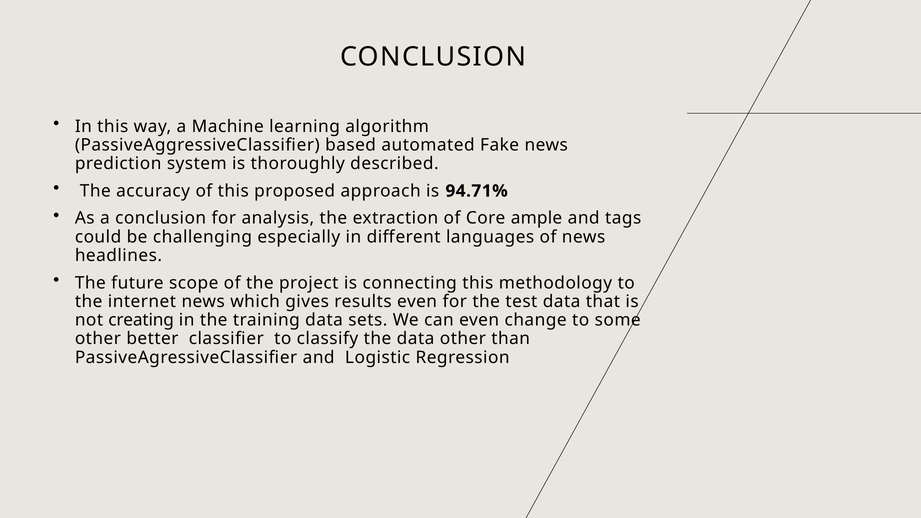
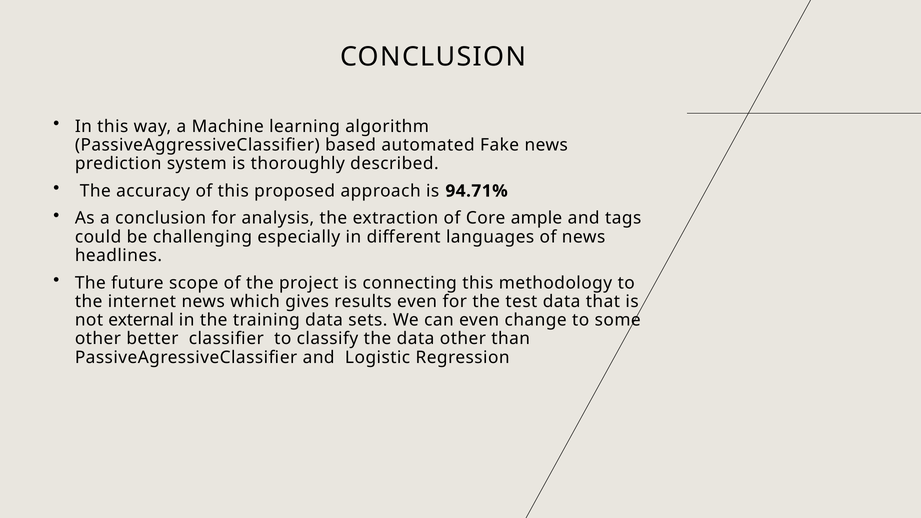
creating: creating -> external (141, 320)
